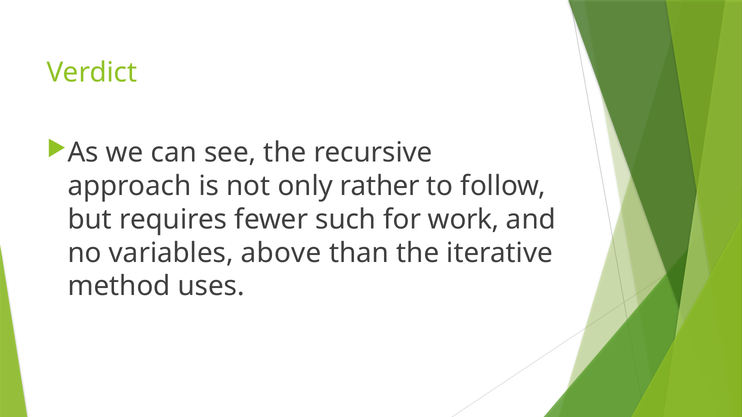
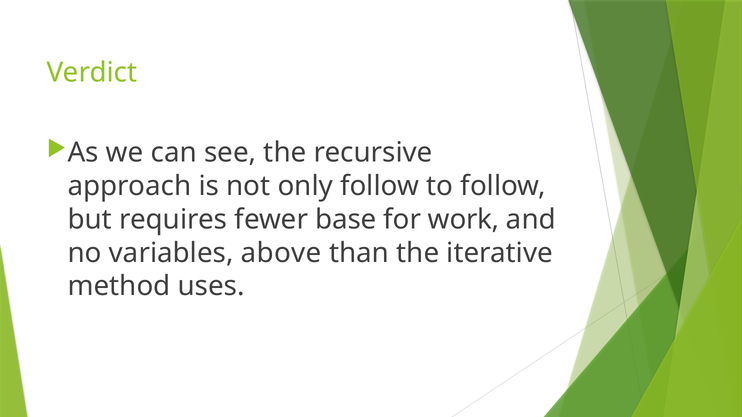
only rather: rather -> follow (380, 186)
such: such -> base (346, 220)
